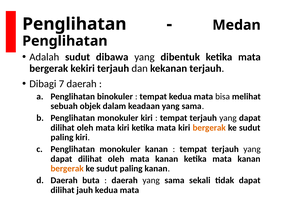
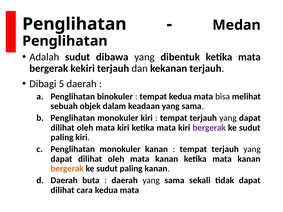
7: 7 -> 5 (61, 84)
bergerak colour: orange -> purple (209, 128)
jauh: jauh -> cara (85, 190)
